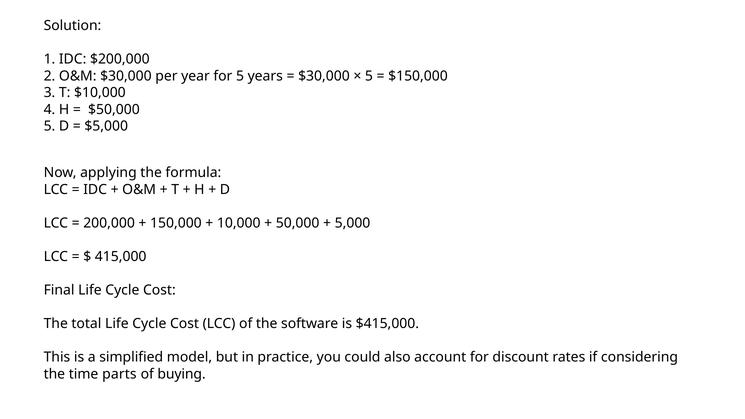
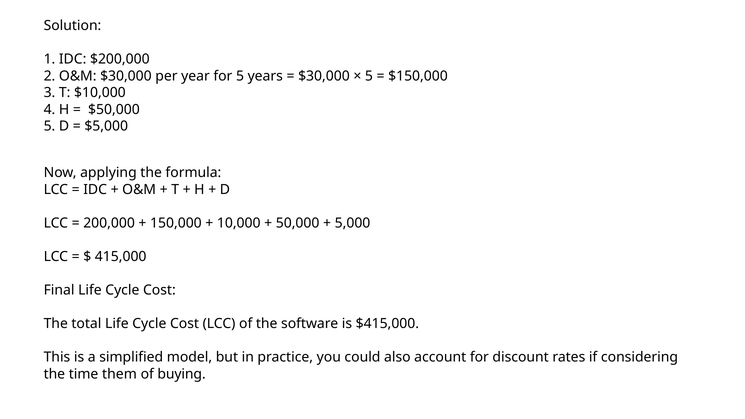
parts: parts -> them (119, 374)
